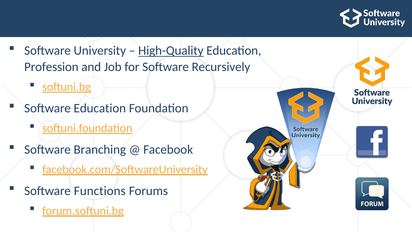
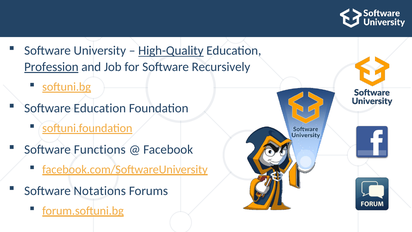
Profession underline: none -> present (51, 67)
Branching: Branching -> Functions (100, 149)
Functions: Functions -> Notations (100, 191)
